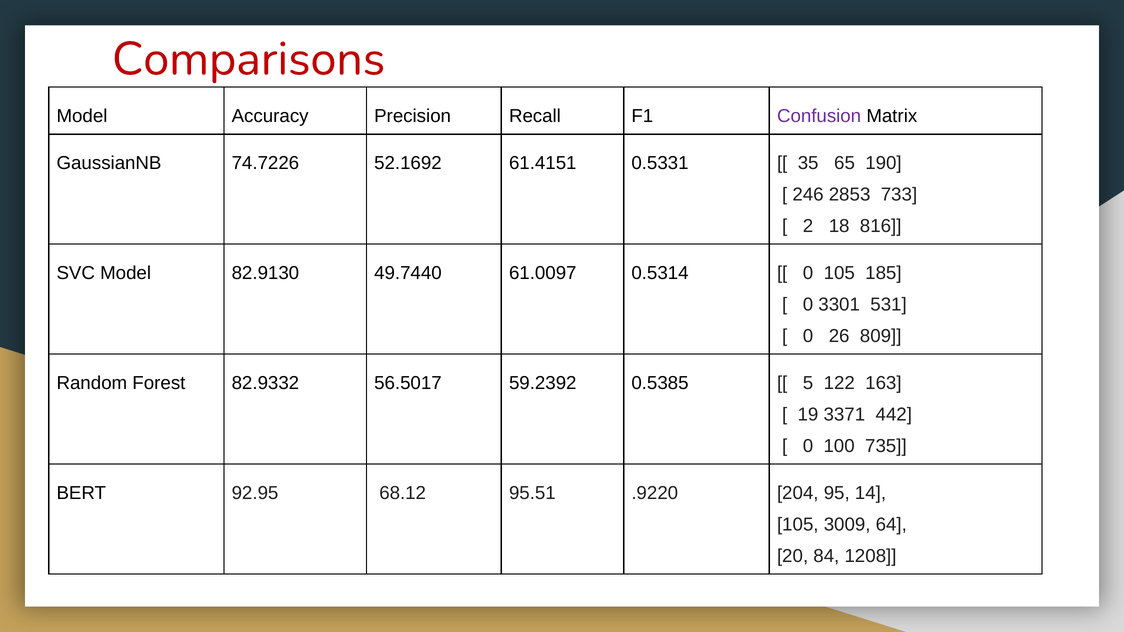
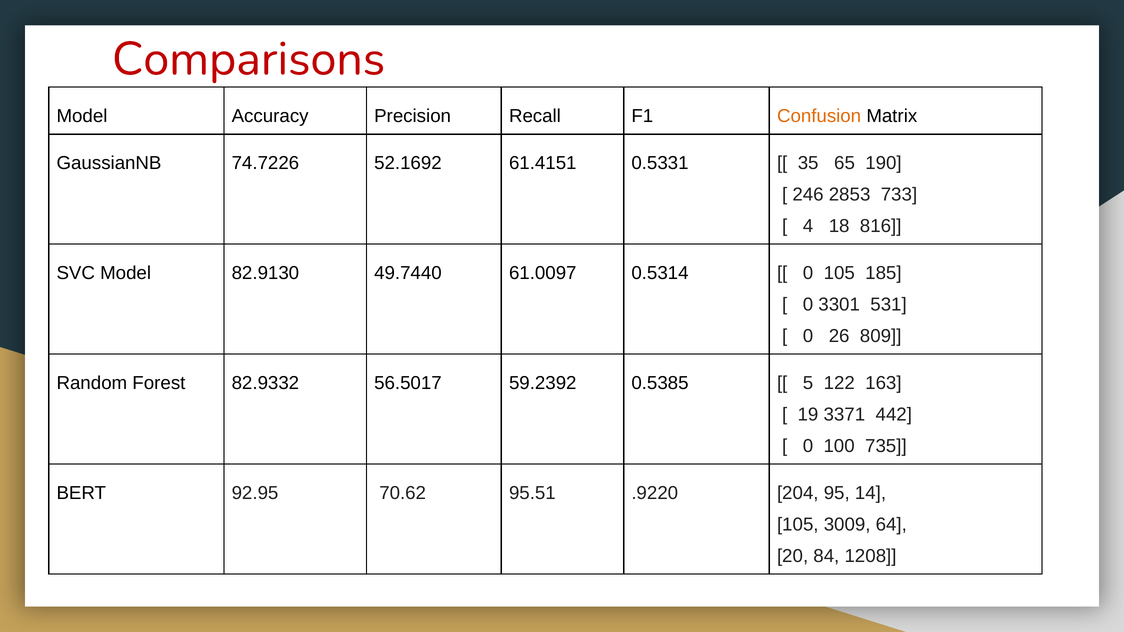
Confusion colour: purple -> orange (819, 116)
2: 2 -> 4 (808, 226)
68.12: 68.12 -> 70.62 (403, 493)
